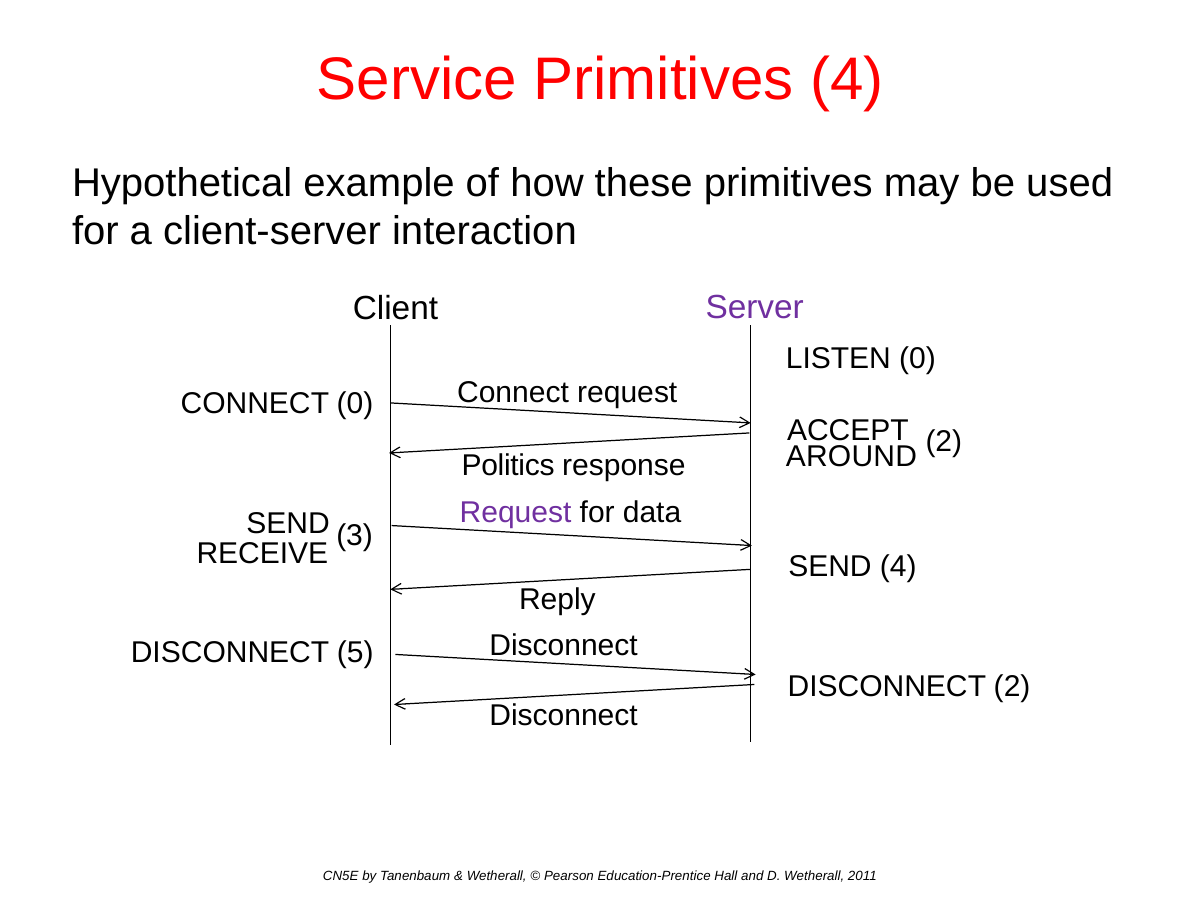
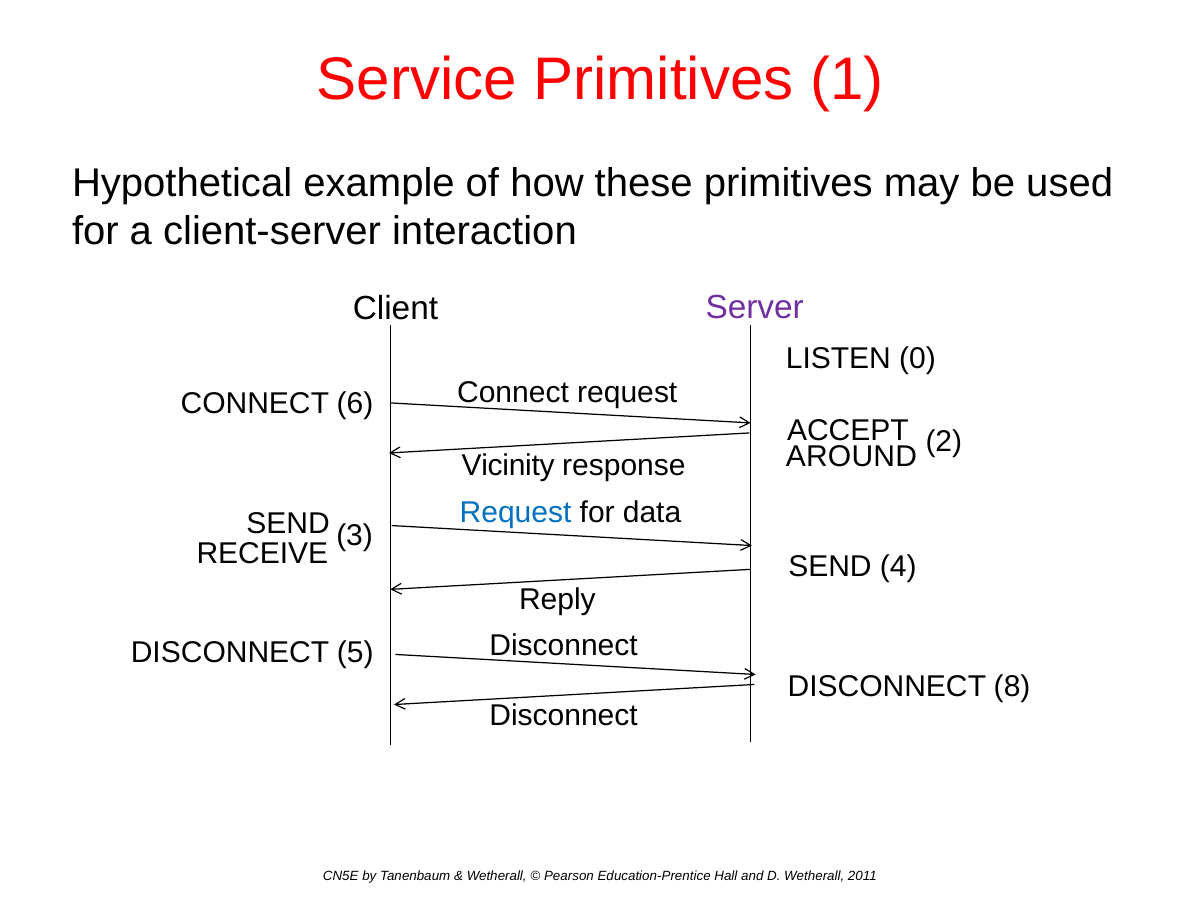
Primitives 4: 4 -> 1 (847, 79)
CONNECT 0: 0 -> 6 (355, 404)
Politics: Politics -> Vicinity (508, 465)
Request colour: purple -> blue (516, 513)
2: 2 -> 8 (1012, 687)
